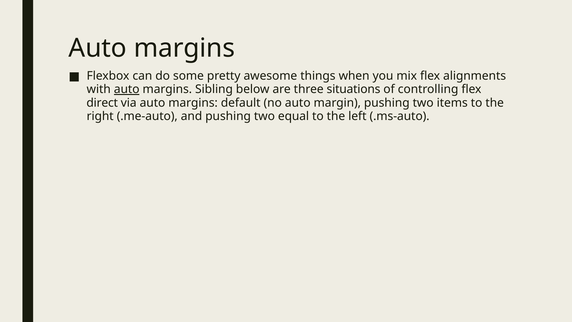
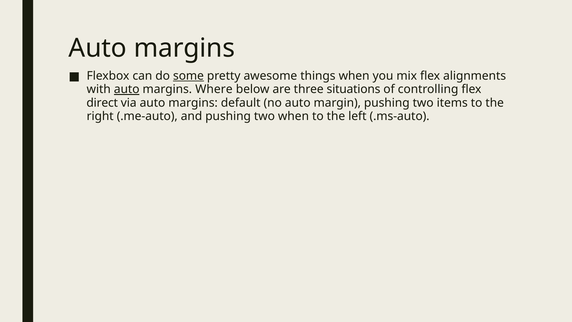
some underline: none -> present (188, 76)
Sibling: Sibling -> Where (214, 89)
two equal: equal -> when (293, 116)
